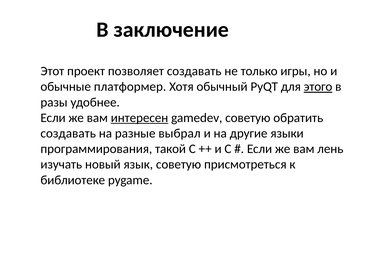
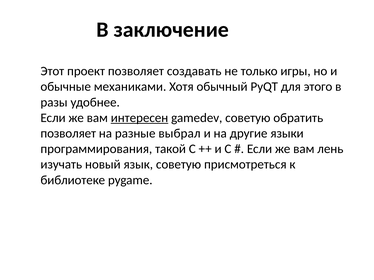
платформер: платформер -> механиками (130, 87)
этого underline: present -> none (318, 87)
создавать: создавать -> позволяет (68, 134)
